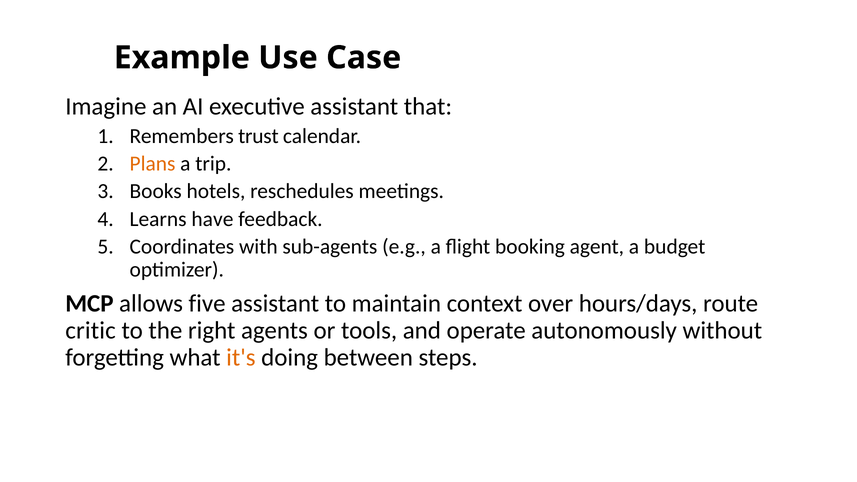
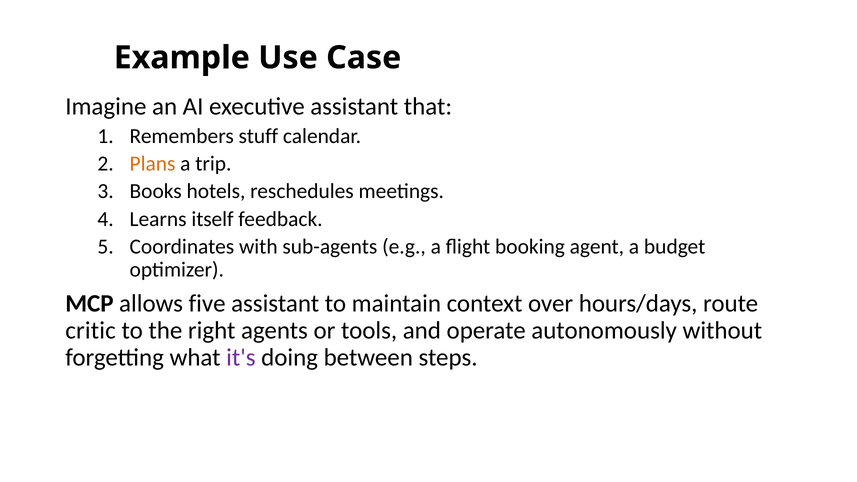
trust: trust -> stuff (258, 136)
have: have -> itself (212, 219)
it's colour: orange -> purple (241, 358)
